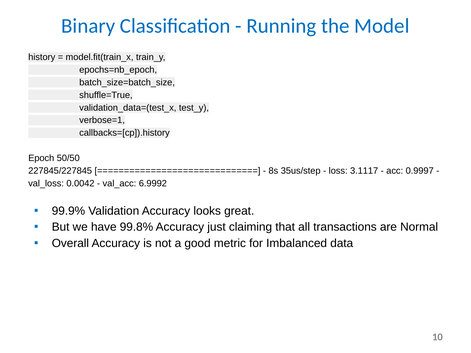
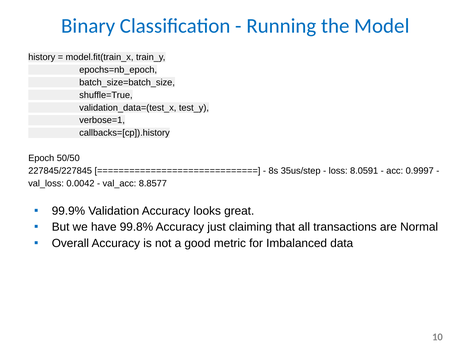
3.1117: 3.1117 -> 8.0591 (364, 171)
6.9992: 6.9992 -> 8.8577 (153, 184)
